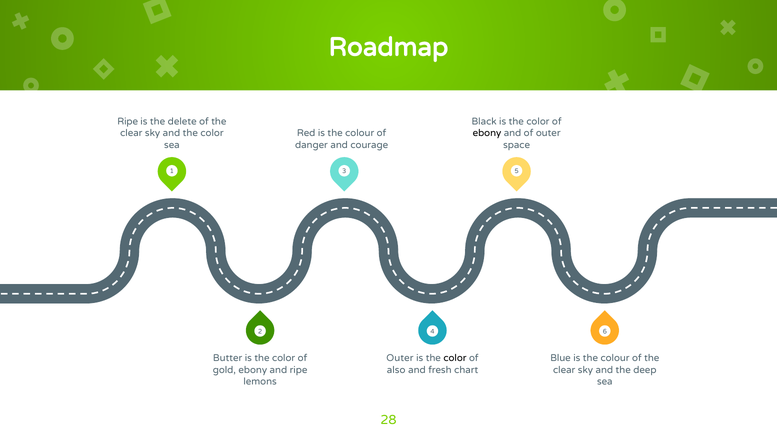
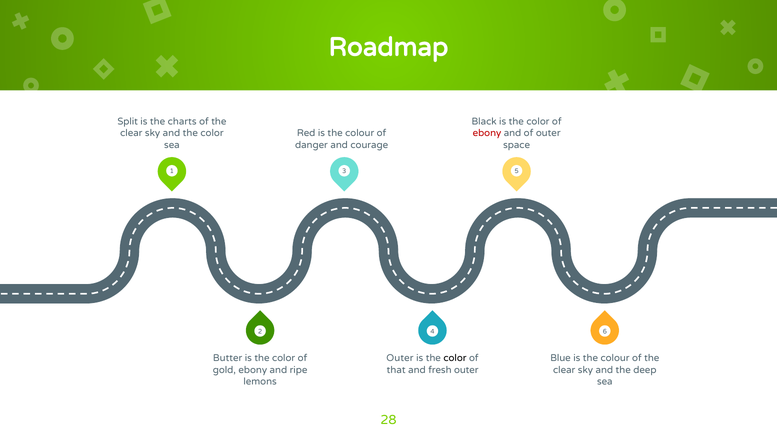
Ripe: Ripe -> Split (128, 121)
delete: delete -> charts (182, 121)
ebony colour: black -> red (487, 133)
also: also -> that (396, 370)
fresh chart: chart -> outer (466, 370)
